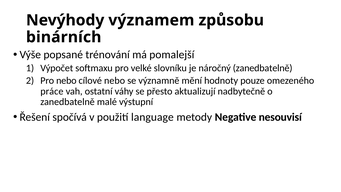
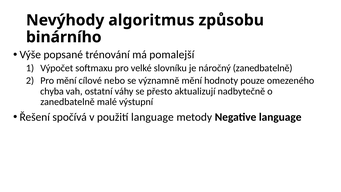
významem: významem -> algoritmus (151, 20)
binárních: binárních -> binárního (64, 37)
Pro nebo: nebo -> mění (66, 80)
práce: práce -> chyba (52, 91)
Negative nesouvisí: nesouvisí -> language (280, 117)
